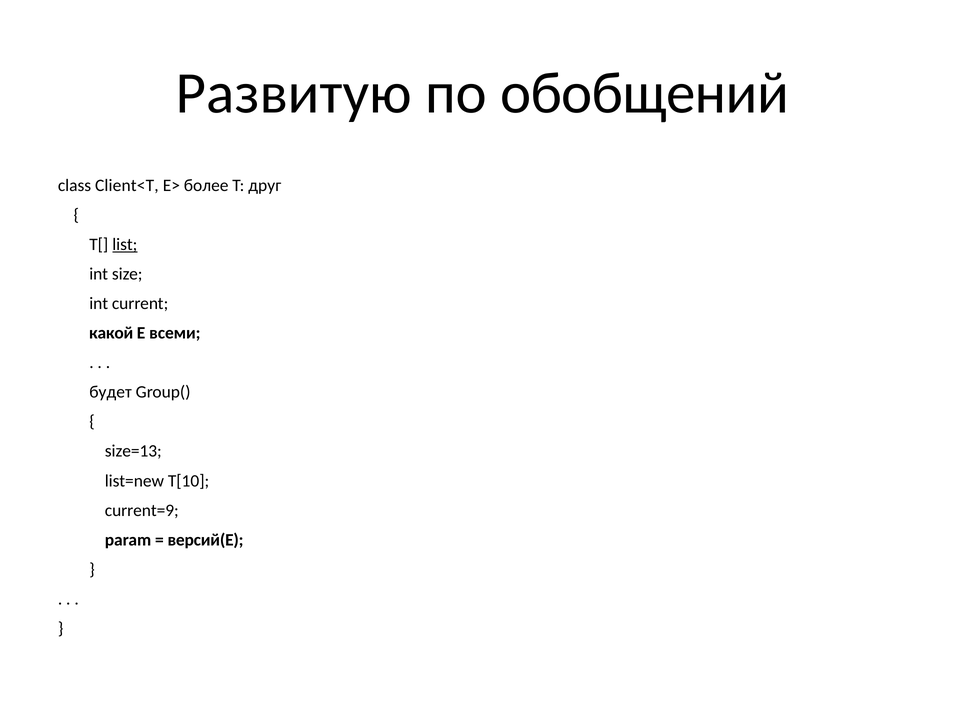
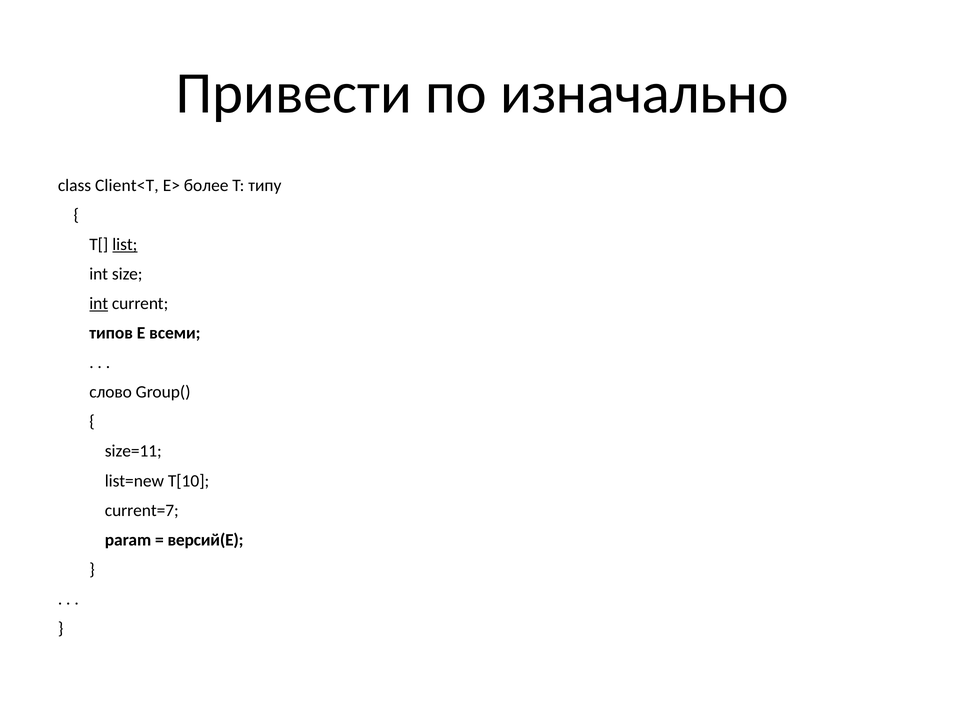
Развитую: Развитую -> Привести (294, 93)
обобщений: обобщений -> изначально (644, 93)
друг: друг -> типу (265, 185)
int underline: none -> present (99, 303)
какой: какой -> типов (111, 333)
будет: будет -> слово (111, 392)
size=13: size=13 -> size=11 (133, 451)
current=9: current=9 -> current=7 (142, 510)
